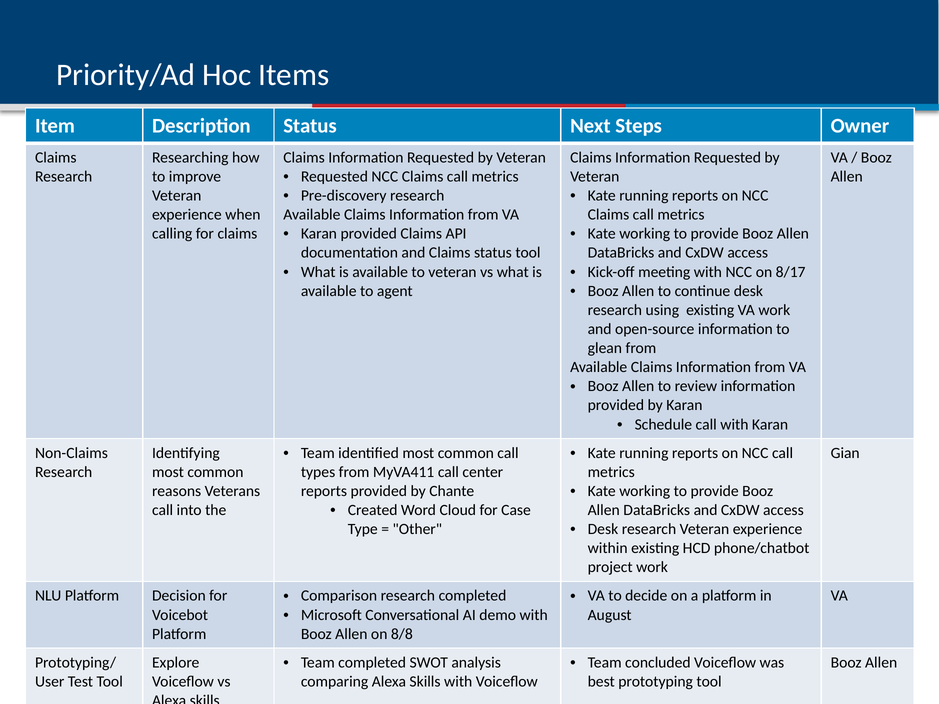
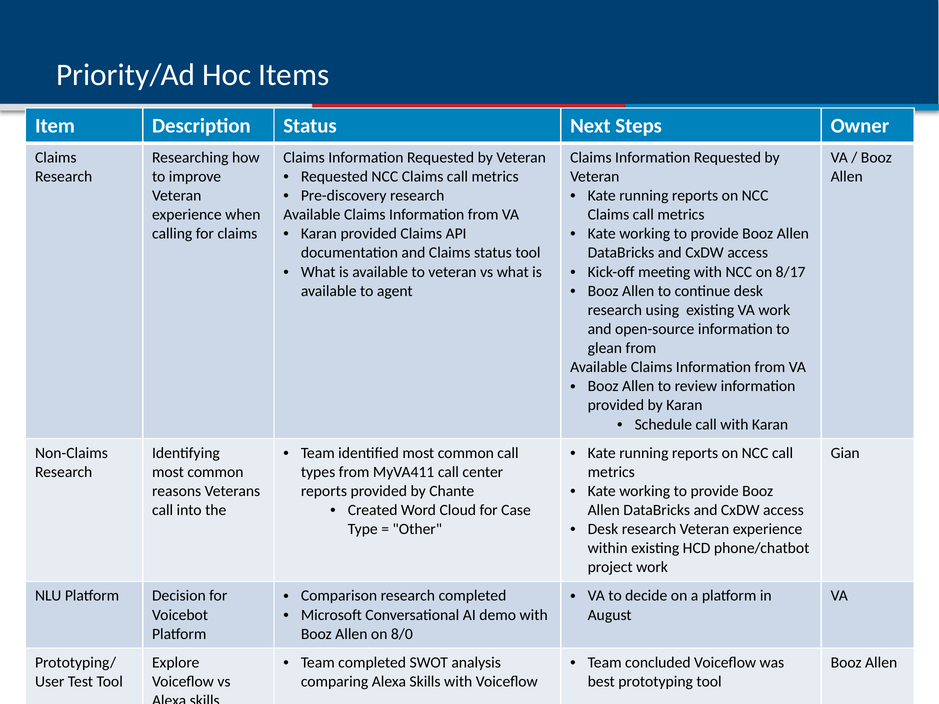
8/8: 8/8 -> 8/0 (402, 634)
